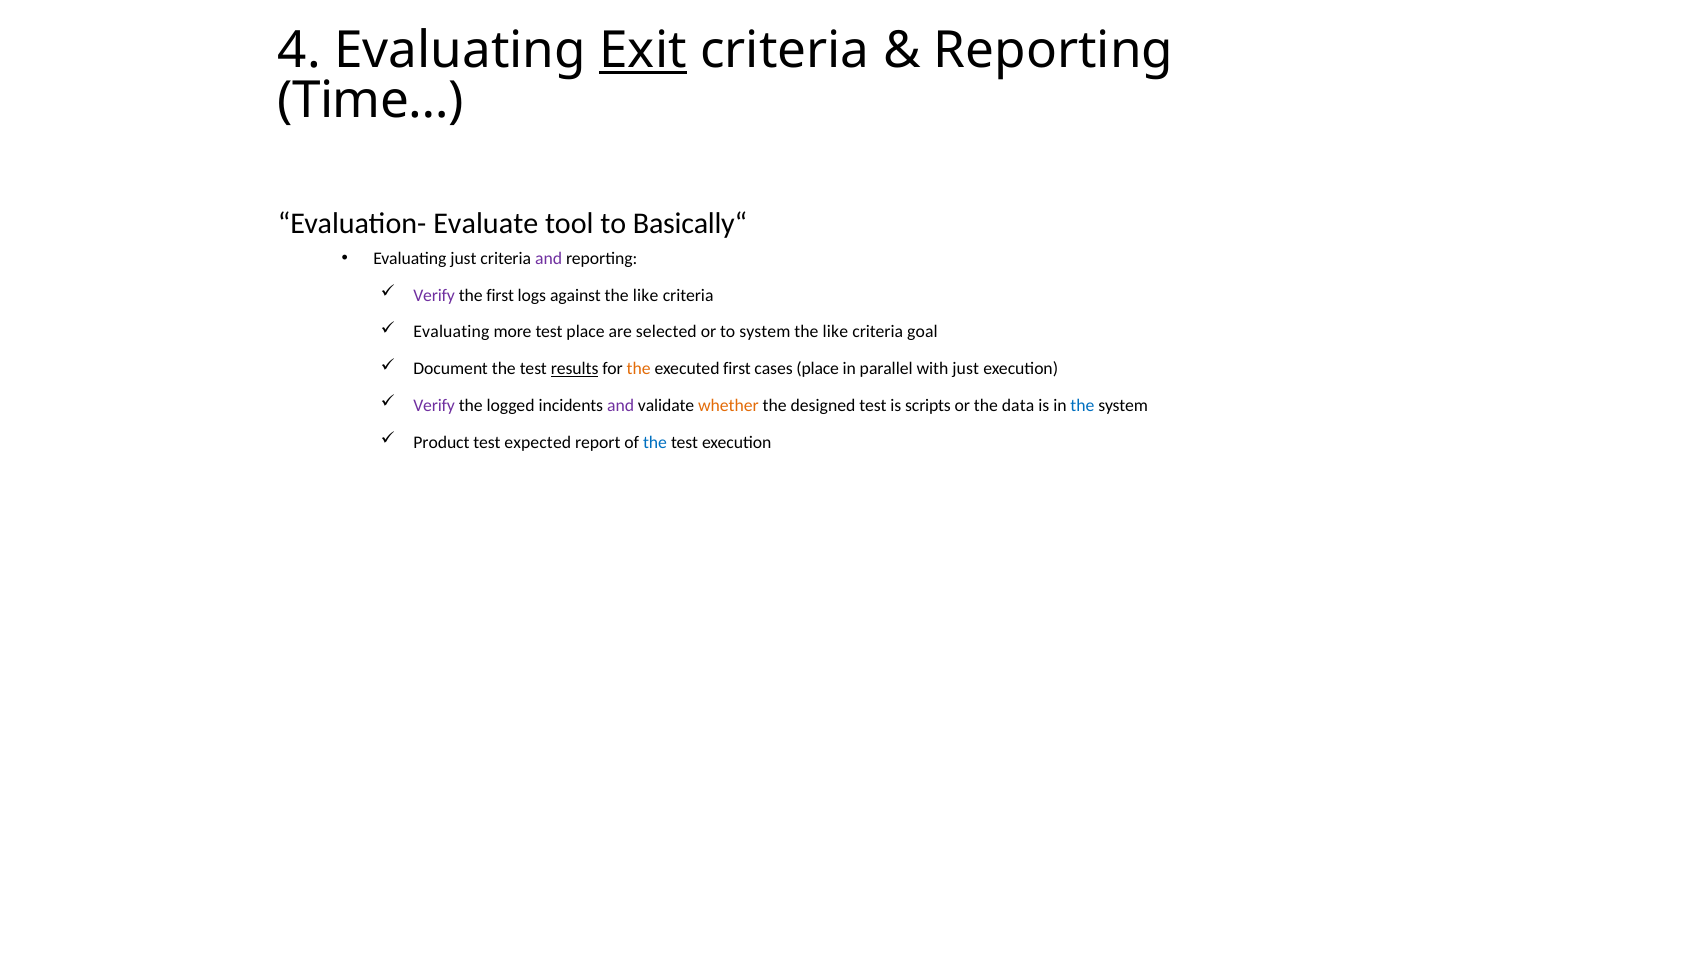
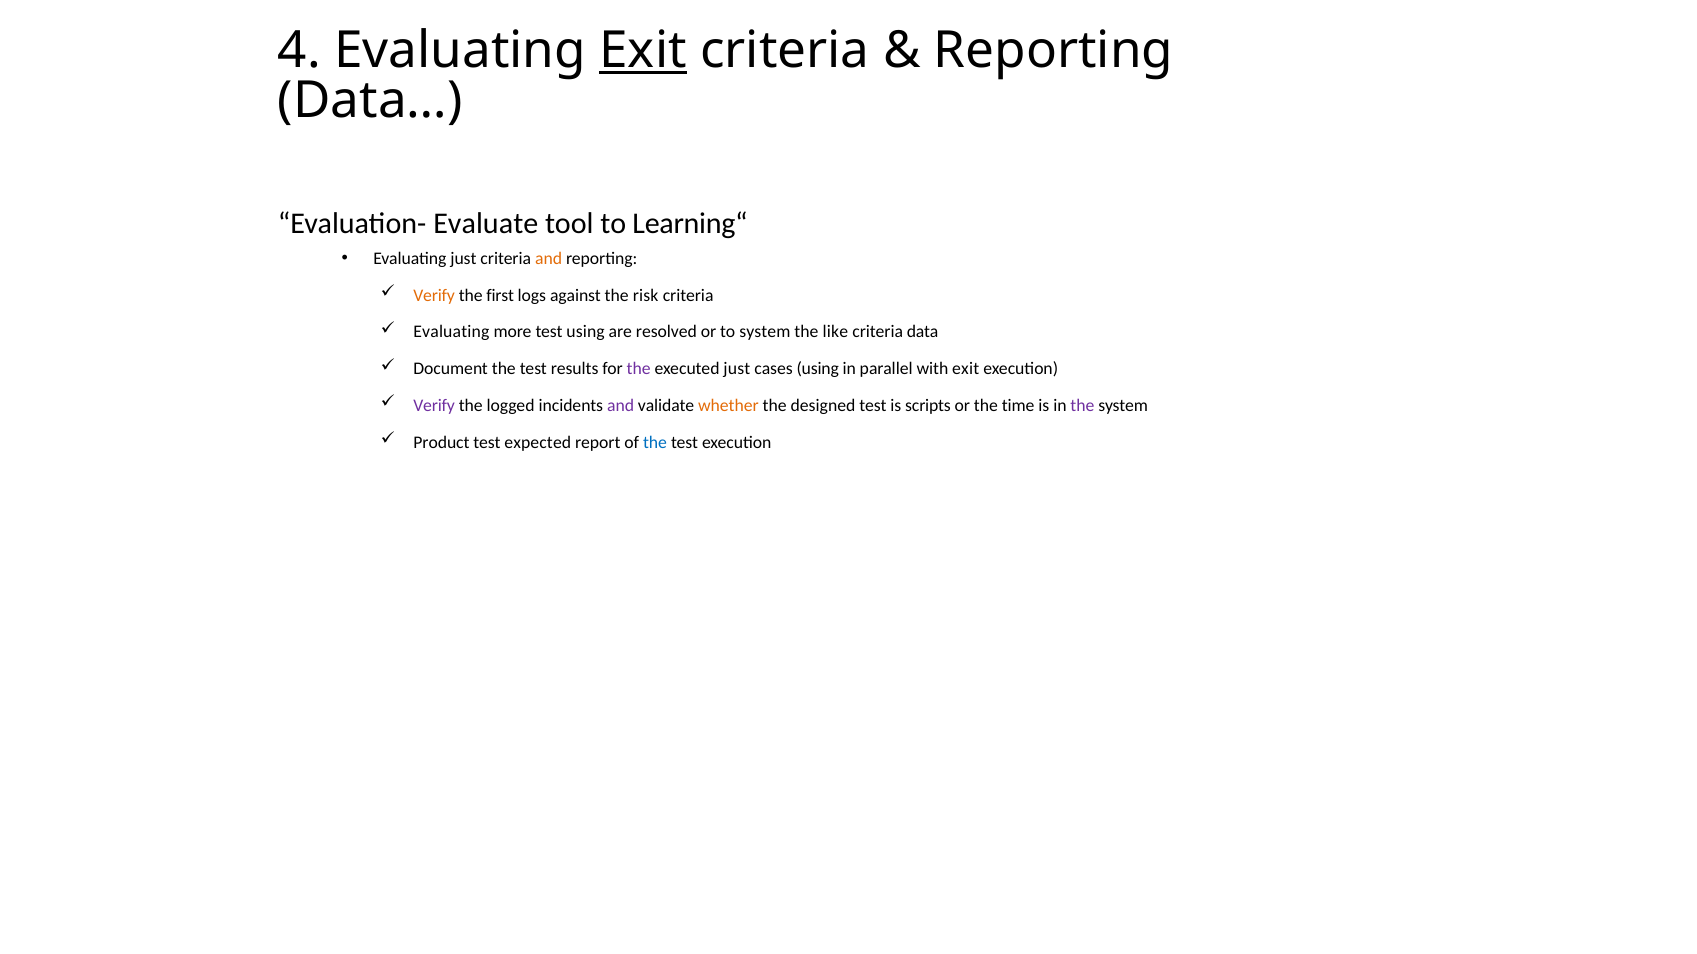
Time…: Time… -> Data… (370, 100)
Basically“: Basically“ -> Learning“ (690, 224)
and colour: purple -> orange (549, 259)
Verify colour: purple -> orange (434, 295)
against the like: like -> risk (646, 295)
test place: place -> using (586, 332)
selected: selected -> resolved (666, 332)
goal: goal -> data (923, 332)
results underline: present -> none (575, 369)
the colour: orange -> purple (639, 369)
executed first: first -> just (737, 369)
cases place: place -> using (818, 369)
with just: just -> exit (966, 369)
data: data -> time (1018, 406)
the colour: blue -> purple (1082, 406)
